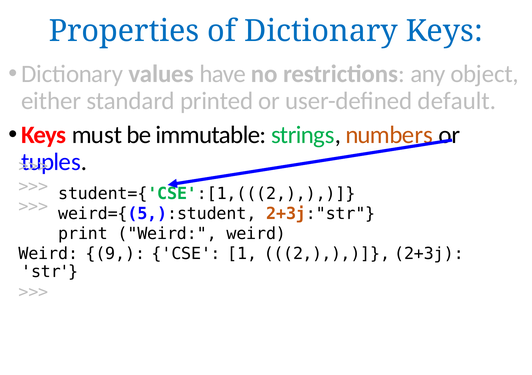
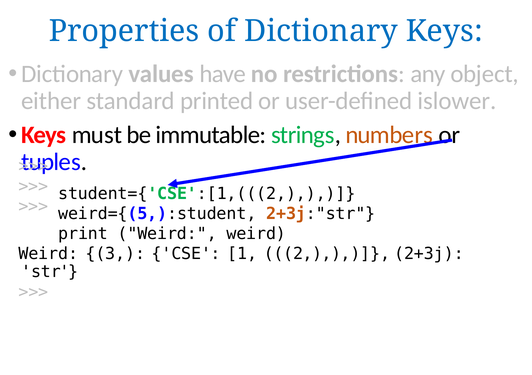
default: default -> islower (457, 101)
9: 9 -> 3 (115, 254)
